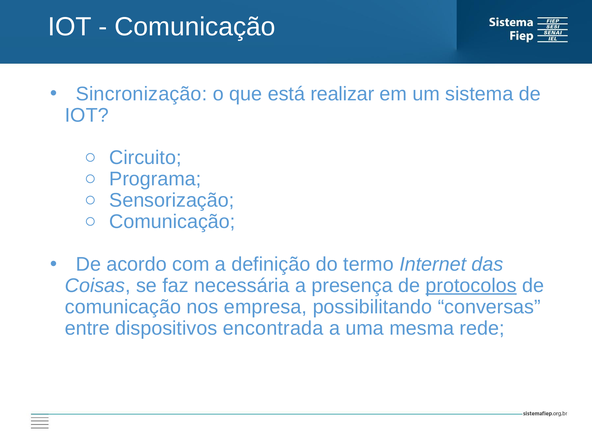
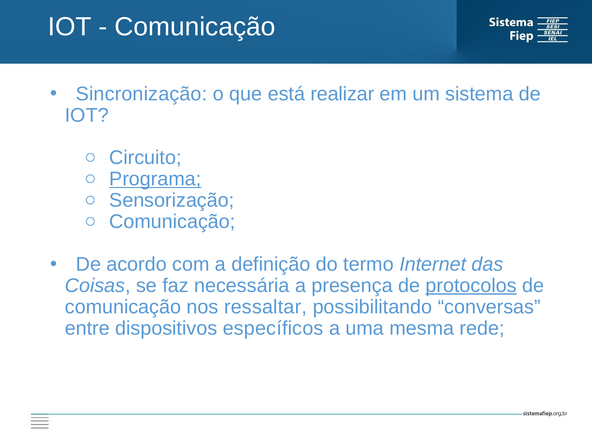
Programa underline: none -> present (155, 179)
empresa: empresa -> ressaltar (265, 307)
encontrada: encontrada -> específicos (273, 328)
